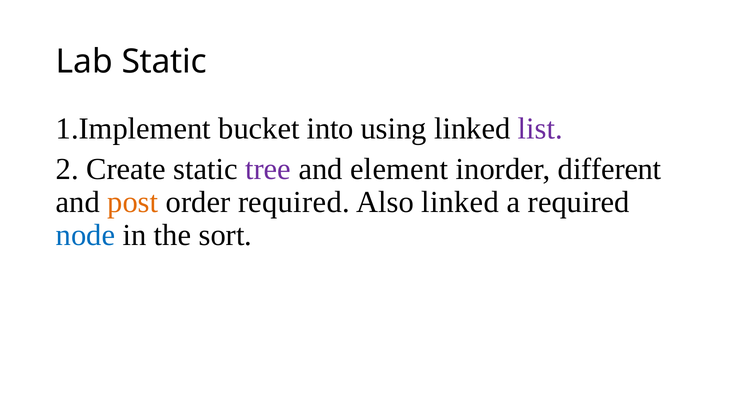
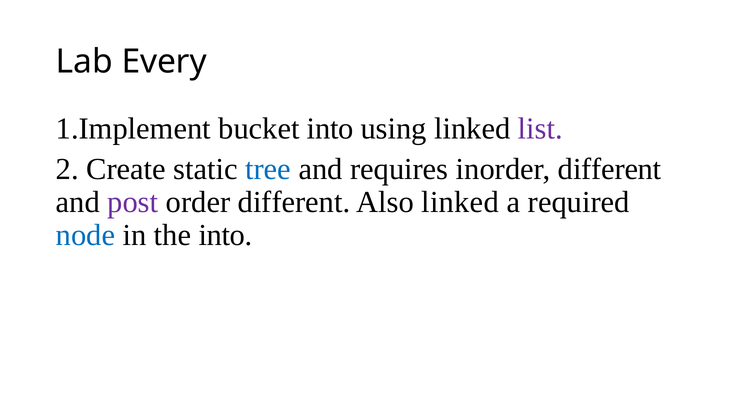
Lab Static: Static -> Every (164, 62)
tree colour: purple -> blue (268, 169)
element: element -> requires (399, 169)
post colour: orange -> purple (133, 202)
order required: required -> different (294, 202)
the sort: sort -> into (226, 235)
